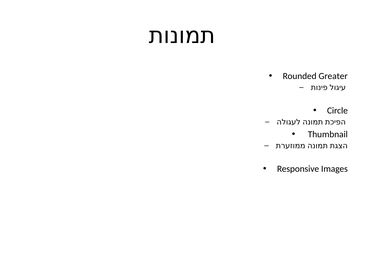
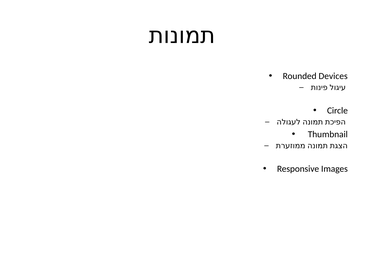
Greater: Greater -> Devices (333, 76)
